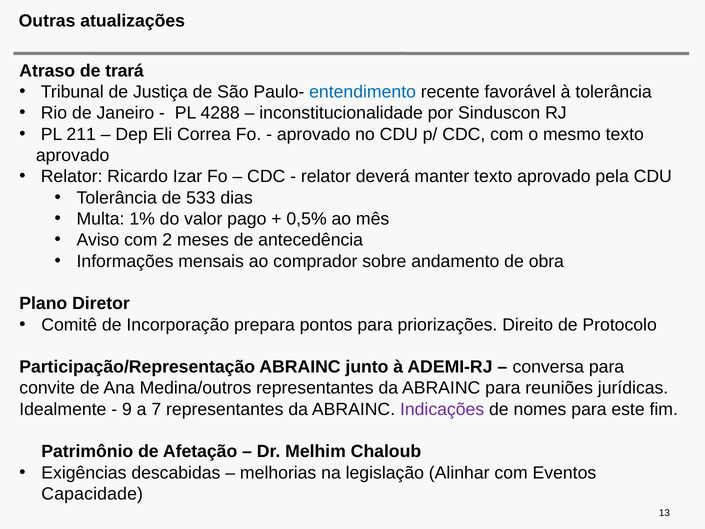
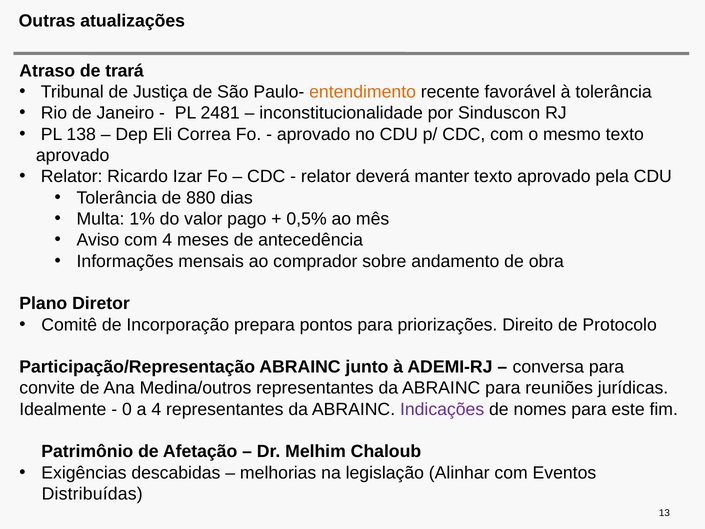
entendimento colour: blue -> orange (363, 92)
4288: 4288 -> 2481 (220, 113)
211: 211 -> 138 (81, 134)
533: 533 -> 880 (201, 198)
com 2: 2 -> 4 (167, 240)
9: 9 -> 0 (127, 409)
a 7: 7 -> 4 (156, 409)
Capacidade: Capacidade -> Distribuídas (92, 494)
